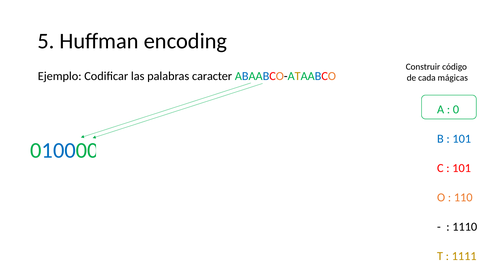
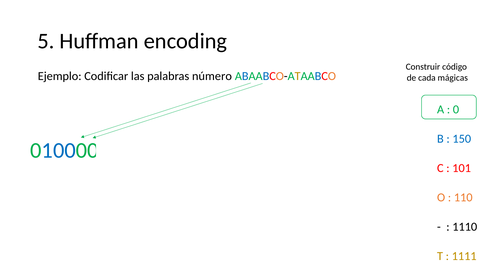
caracter: caracter -> número (212, 76)
101: 101 -> 150 (462, 139)
